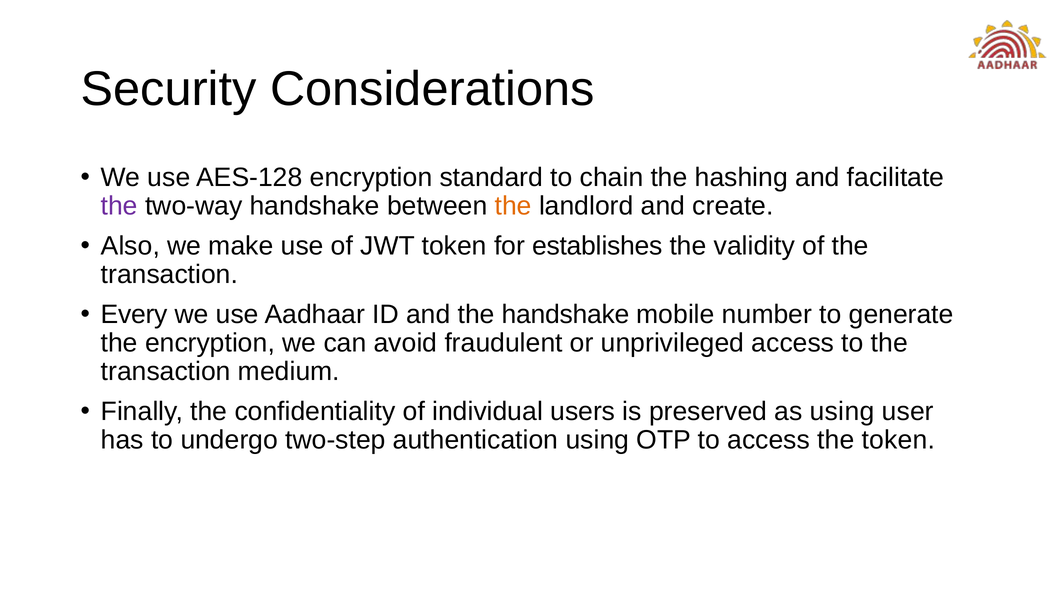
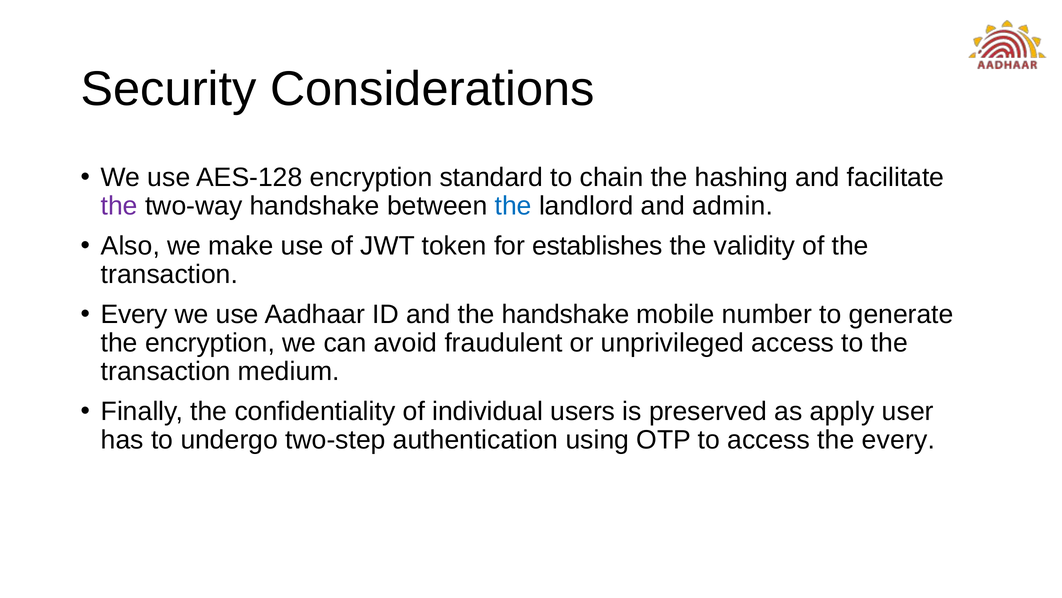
the colour: orange -> blue (513, 206)
create: create -> admin (733, 206)
as using: using -> apply (842, 411)
the token: token -> every (898, 440)
